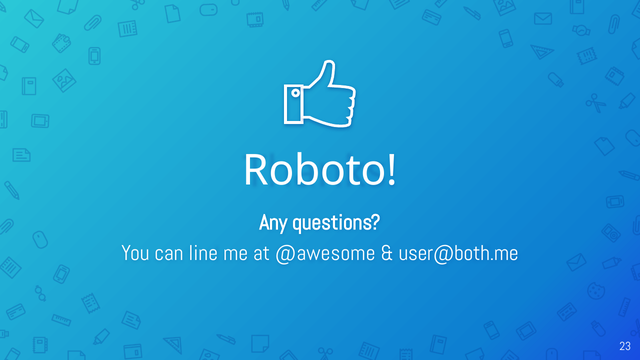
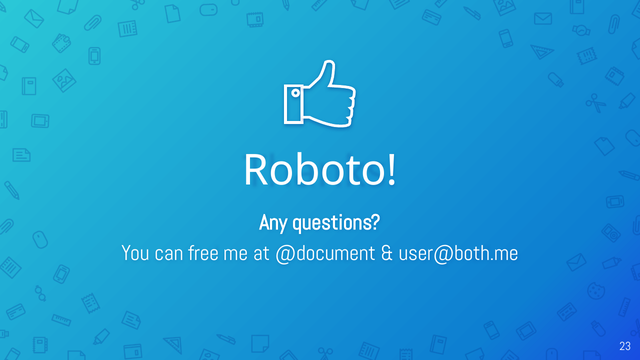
line: line -> free (204, 253)
@awesome: @awesome -> @document (325, 253)
